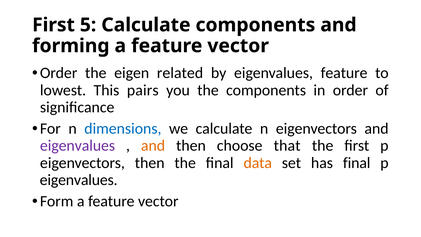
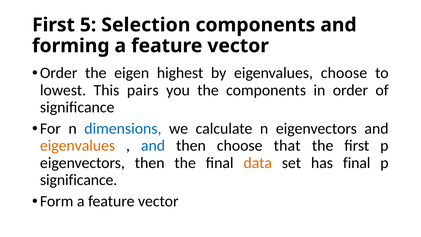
5 Calculate: Calculate -> Selection (146, 25)
related: related -> highest (180, 73)
eigenvalues feature: feature -> choose (344, 73)
eigenvalues colour: purple -> orange (78, 146)
and colour: orange -> blue (153, 146)
eigenvalues: eigenvalues -> significance (79, 180)
